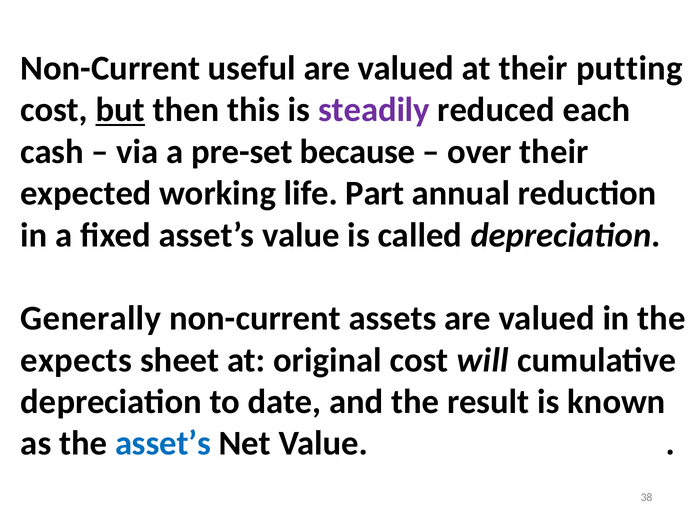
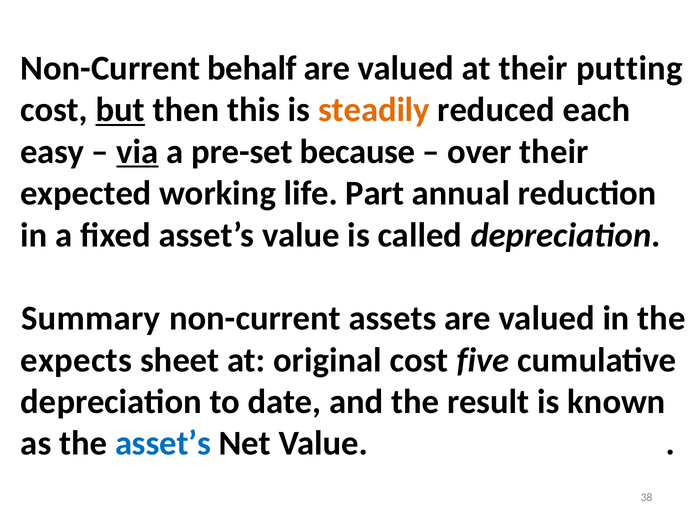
useful: useful -> behalf (252, 68)
steadily colour: purple -> orange (374, 110)
cash: cash -> easy (52, 152)
via underline: none -> present (137, 152)
Generally: Generally -> Summary (91, 318)
will: will -> five (483, 360)
